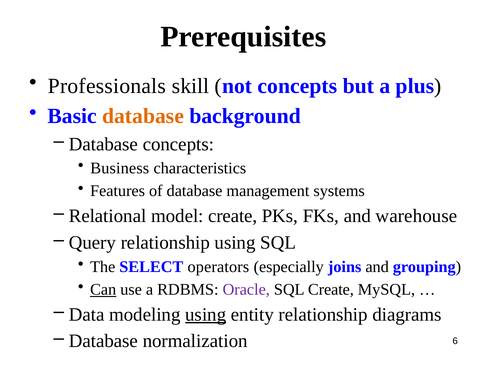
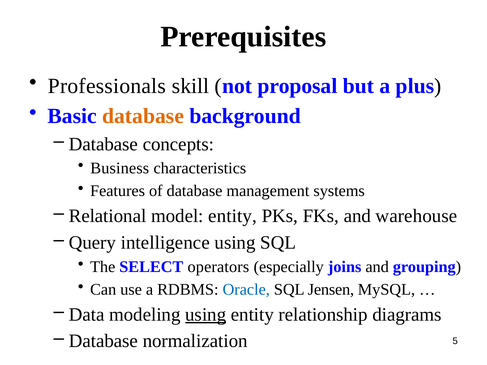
not concepts: concepts -> proposal (297, 86)
model create: create -> entity (233, 216)
Query relationship: relationship -> intelligence (165, 243)
Can underline: present -> none (103, 290)
Oracle colour: purple -> blue (246, 290)
SQL Create: Create -> Jensen (331, 290)
6: 6 -> 5 (455, 341)
